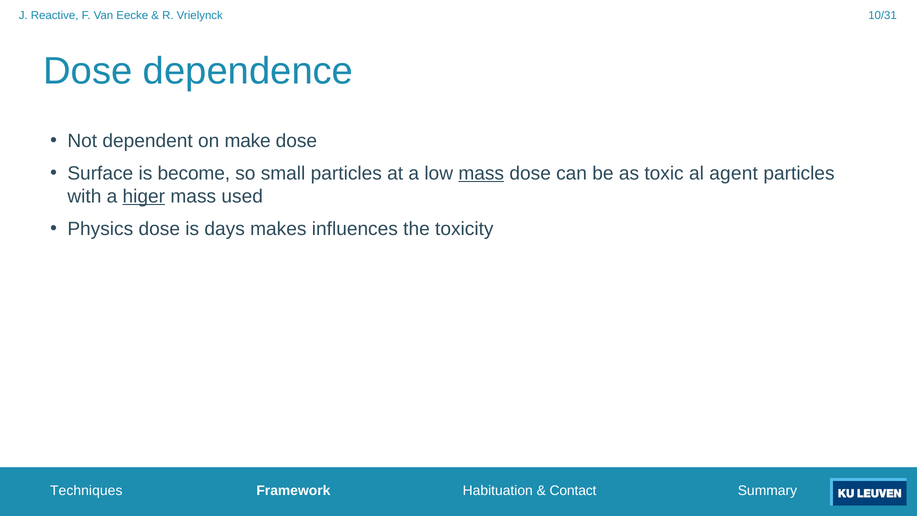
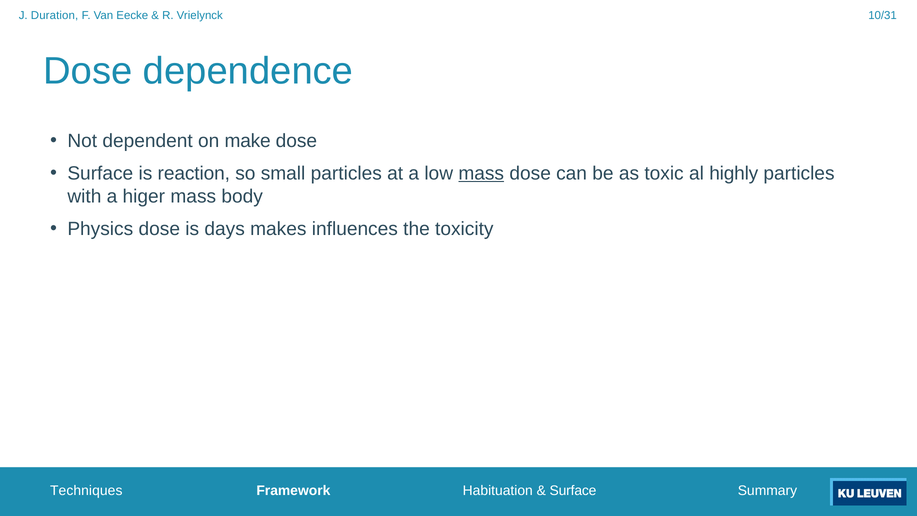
Reactive: Reactive -> Duration (55, 15)
become: become -> reaction (194, 173)
agent: agent -> highly (734, 173)
higer underline: present -> none (144, 196)
used: used -> body (242, 196)
Contact: Contact -> Surface (573, 491)
